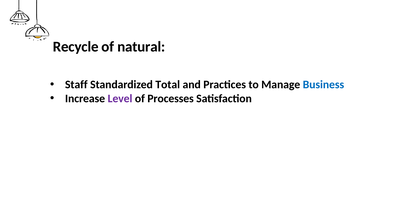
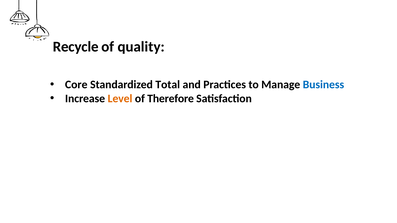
natural: natural -> quality (141, 47)
Staff: Staff -> Core (76, 85)
Level colour: purple -> orange (120, 99)
Processes: Processes -> Therefore (171, 99)
